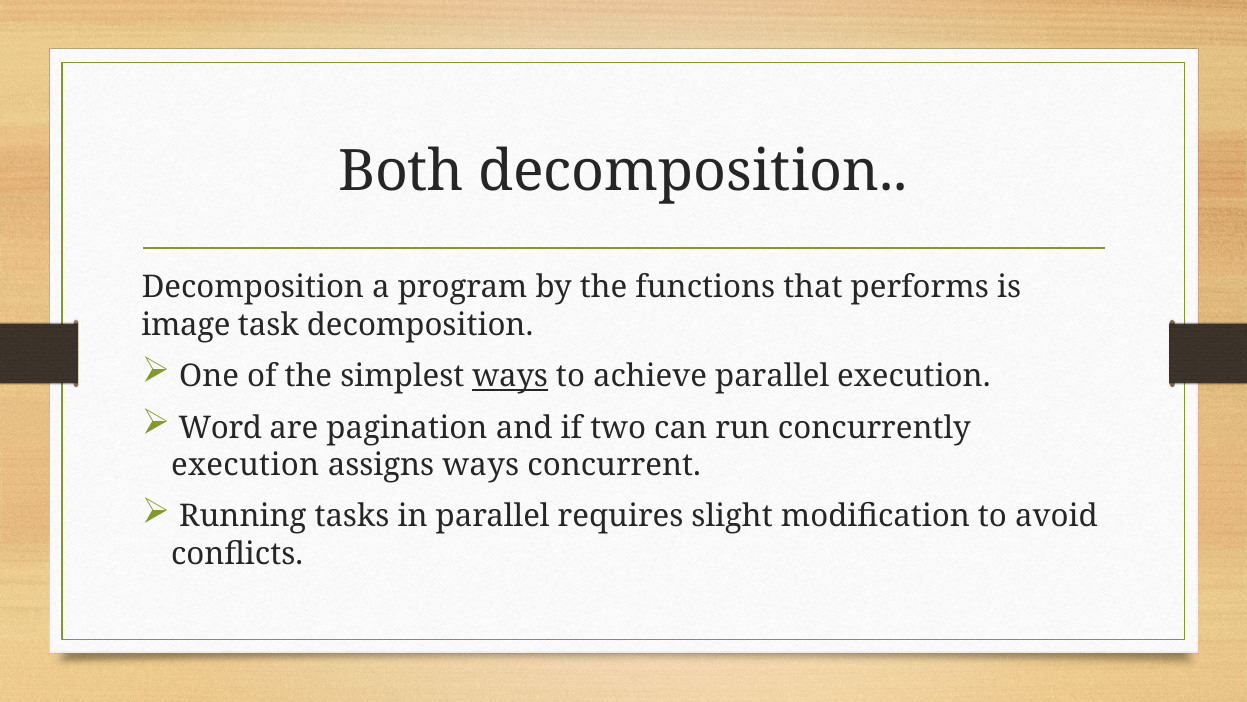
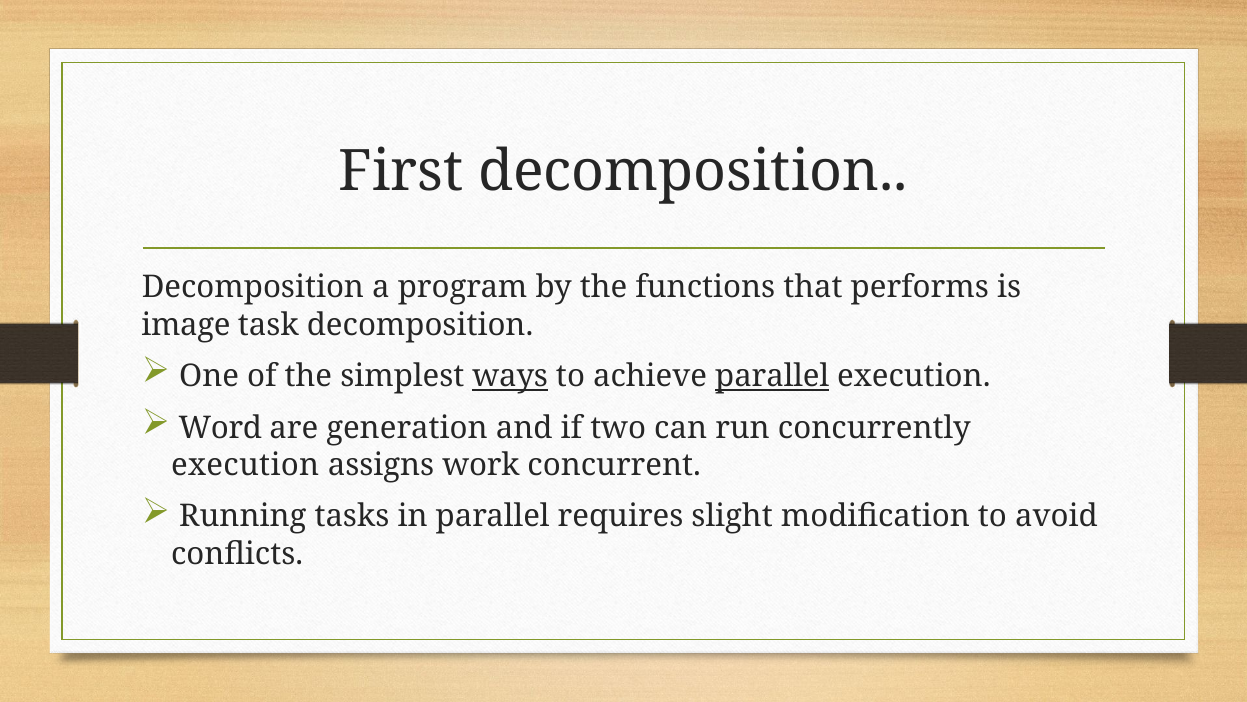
Both: Both -> First (401, 171)
parallel underline: none -> present (772, 376)
pagination: pagination -> generation (407, 427)
assigns ways: ways -> work (481, 465)
